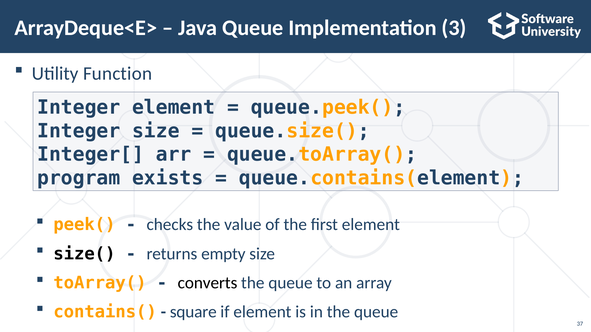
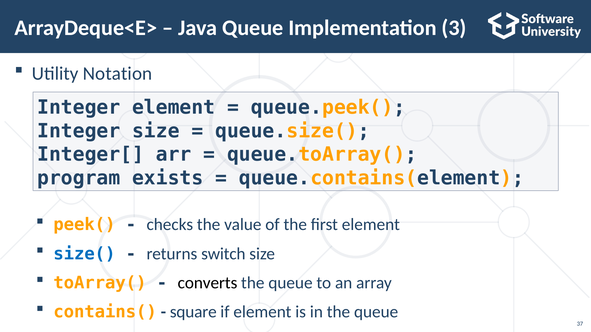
Function: Function -> Notation (118, 74)
size( colour: black -> blue (84, 254)
empty: empty -> switch (223, 254)
